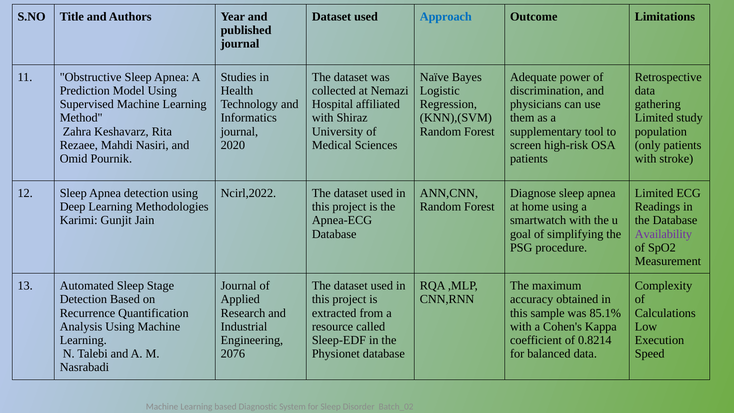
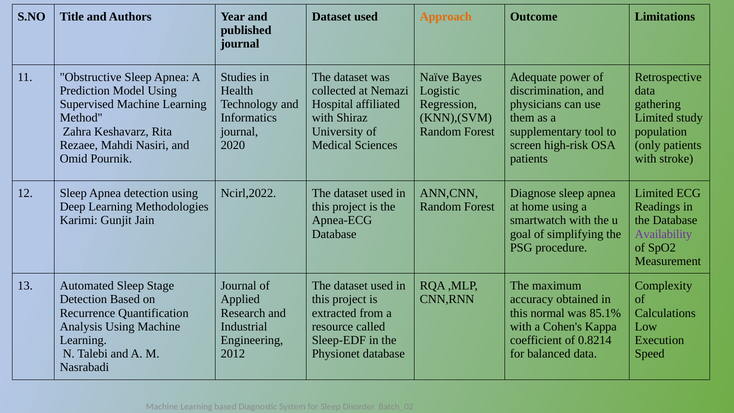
Approach colour: blue -> orange (446, 17)
sample: sample -> normal (548, 313)
2076: 2076 -> 2012 (233, 354)
